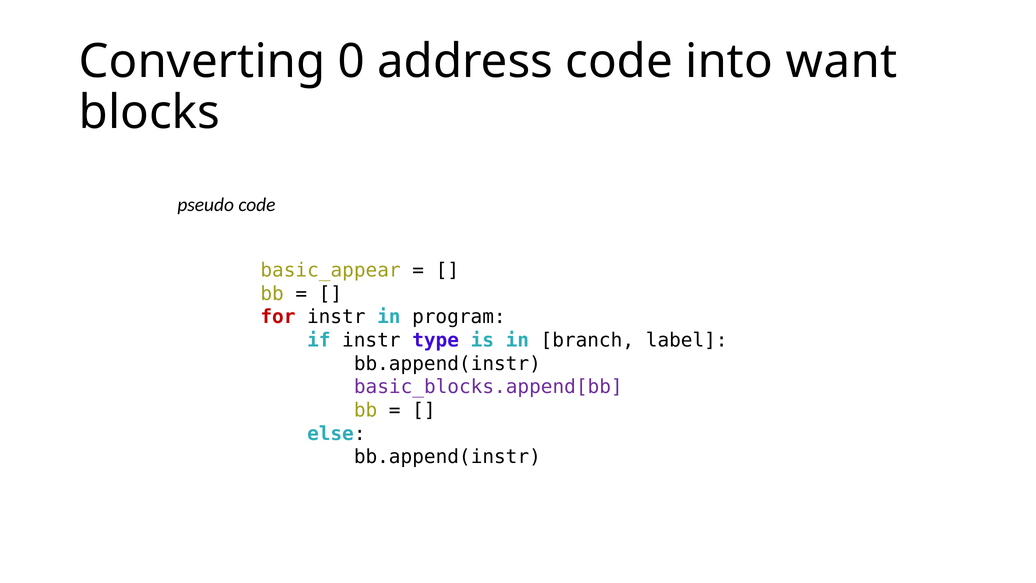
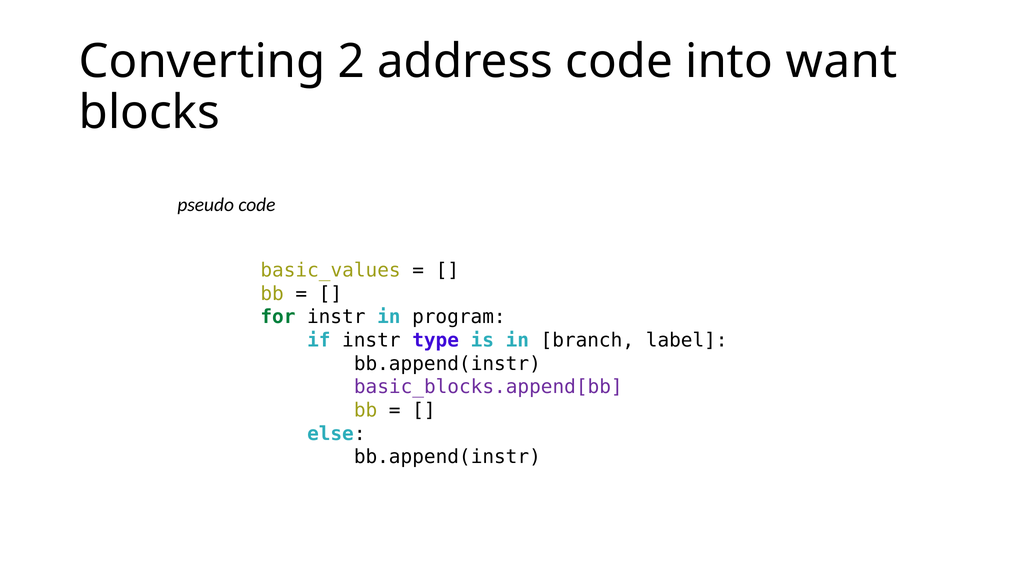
0: 0 -> 2 (351, 61)
basic_appear: basic_appear -> basic_values (331, 270)
for colour: red -> green (278, 317)
